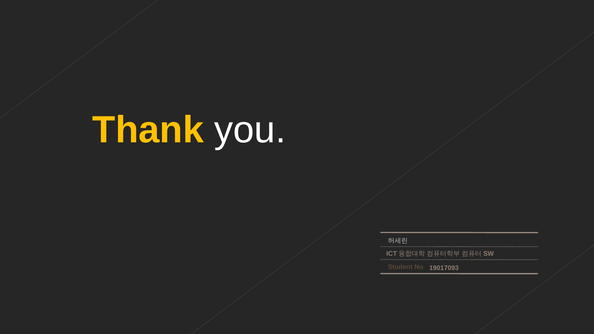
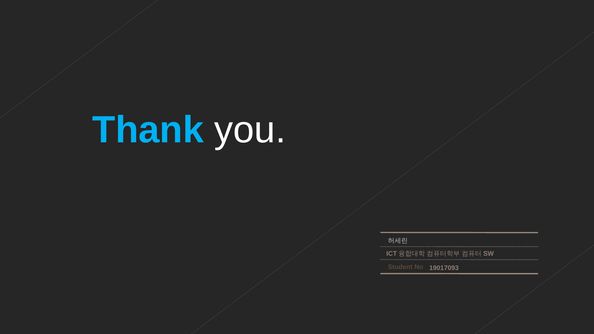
Thank colour: yellow -> light blue (148, 130)
